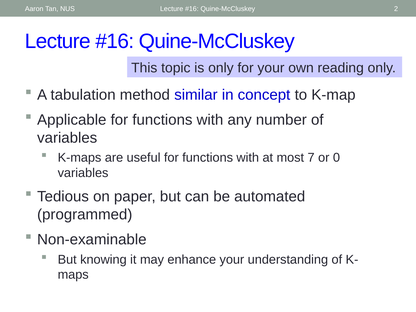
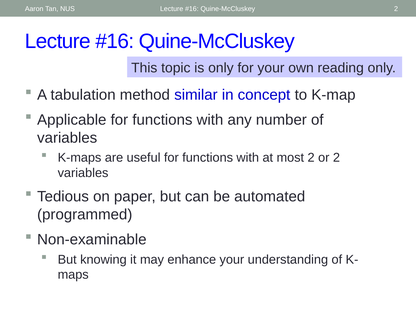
most 7: 7 -> 2 (311, 158)
or 0: 0 -> 2 (336, 158)
